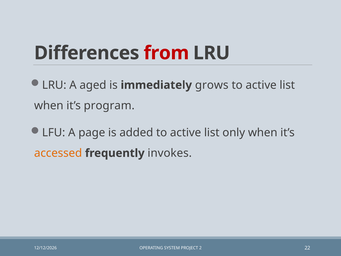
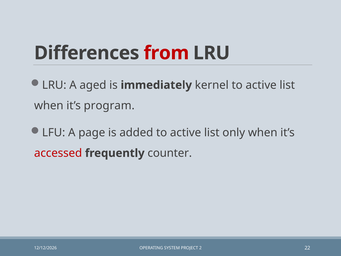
grows: grows -> kernel (212, 85)
accessed colour: orange -> red (58, 153)
invokes: invokes -> counter (170, 153)
